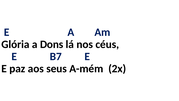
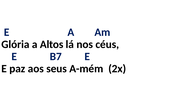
Dons: Dons -> Altos (52, 44)
